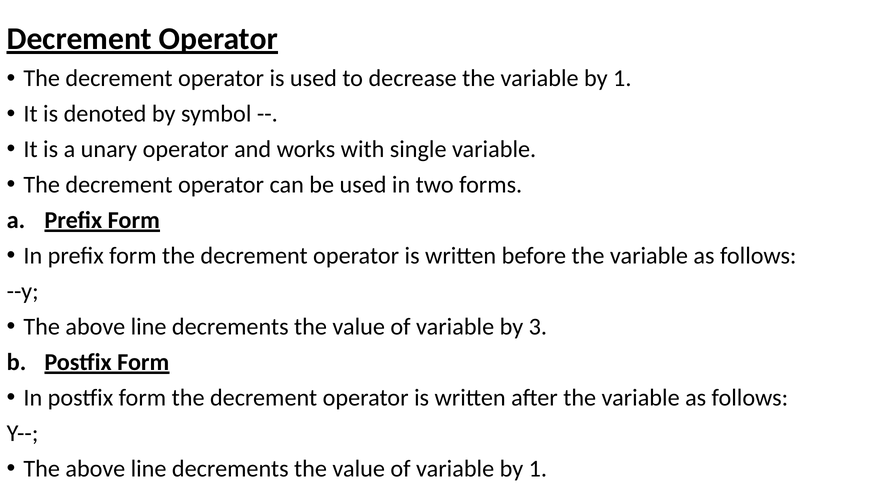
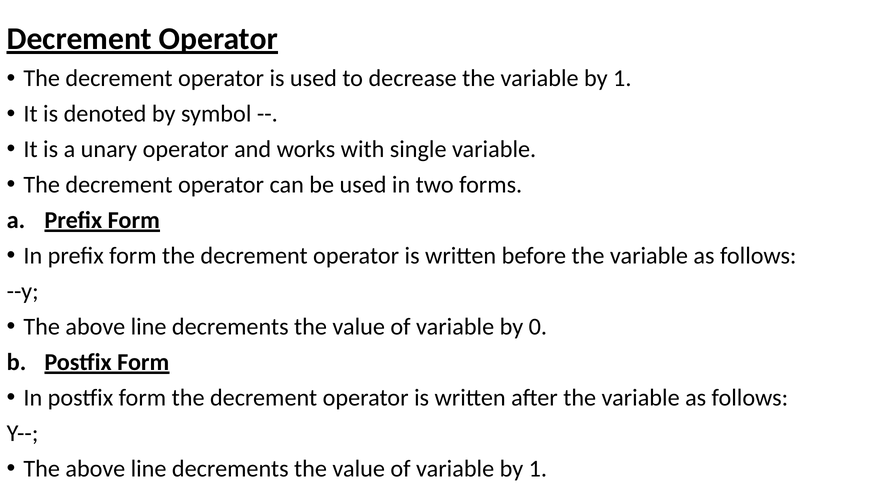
3: 3 -> 0 (538, 327)
